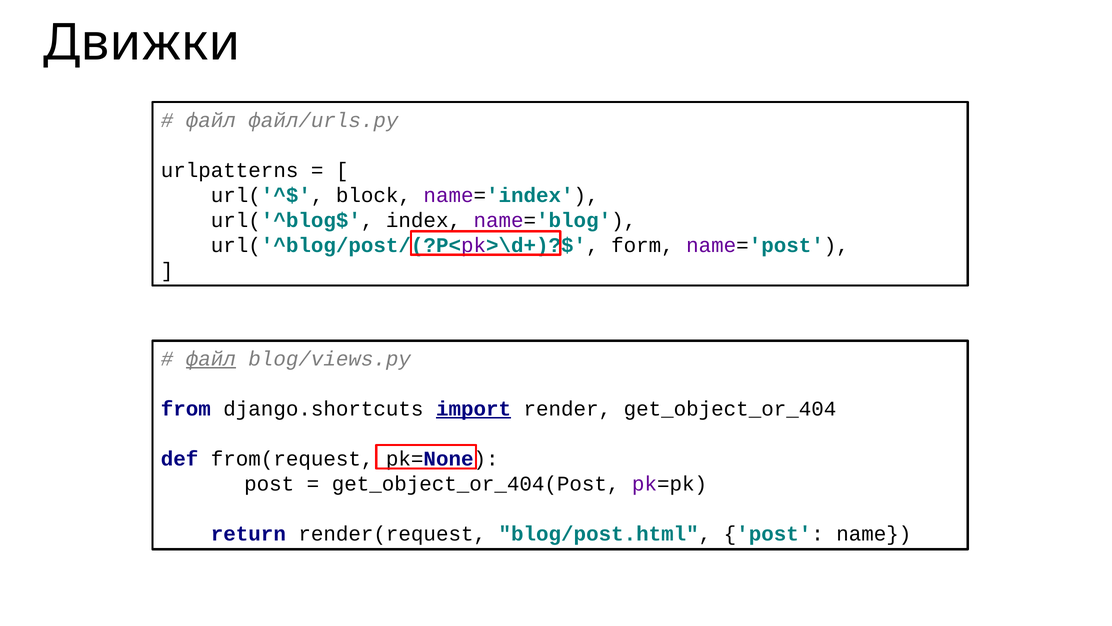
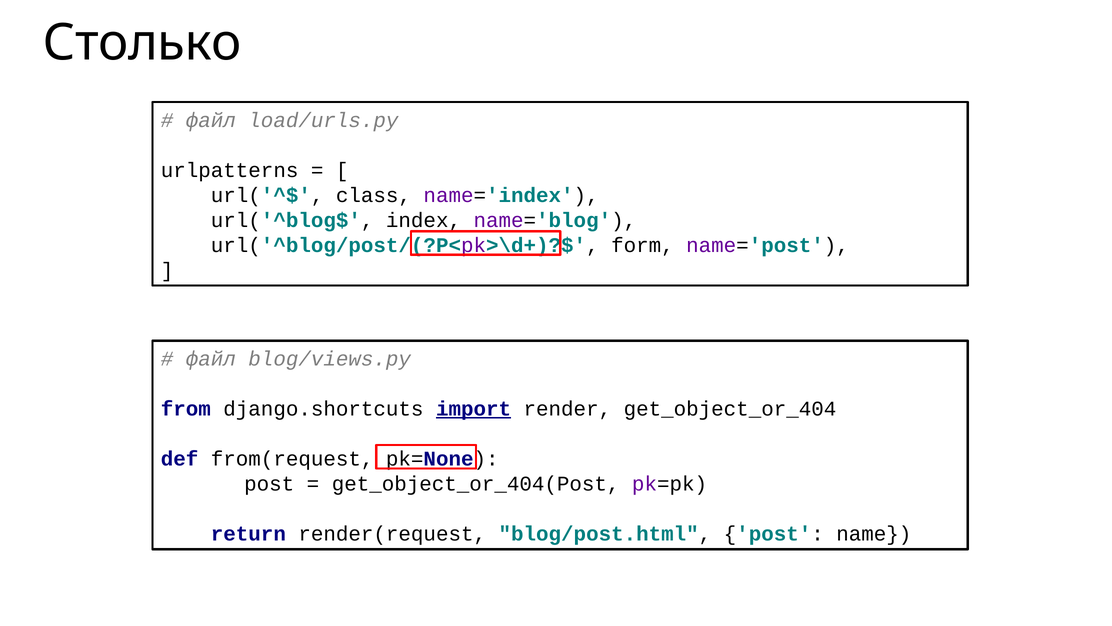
Движки: Движки -> Столько (142, 43)
файл/urls.py: файл/urls.py -> load/urls.py (323, 120)
block: block -> class (373, 195)
файл underline: present -> none (211, 359)
